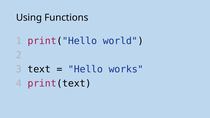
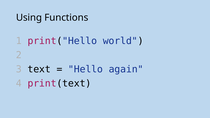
works: works -> again (126, 69)
